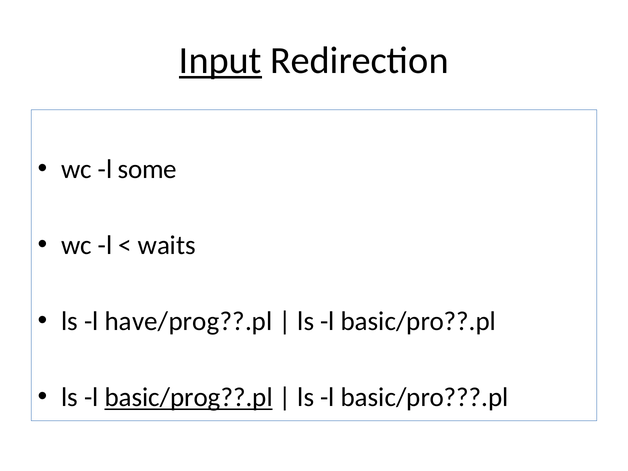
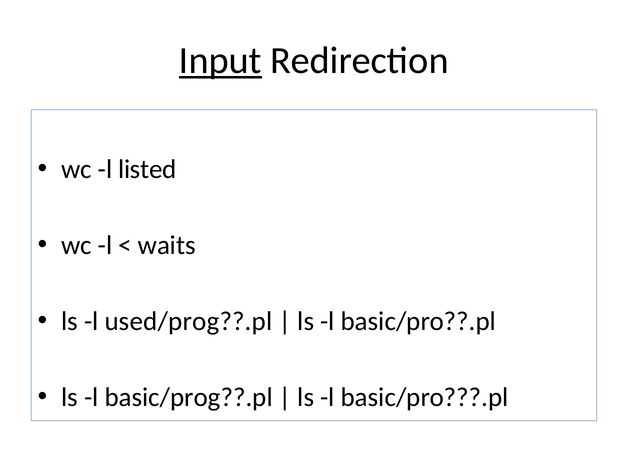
some: some -> listed (147, 169)
have/prog??.pl: have/prog??.pl -> used/prog??.pl (189, 321)
basic/prog??.pl underline: present -> none (189, 398)
